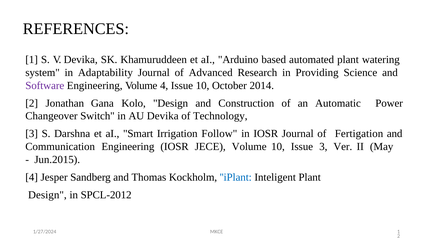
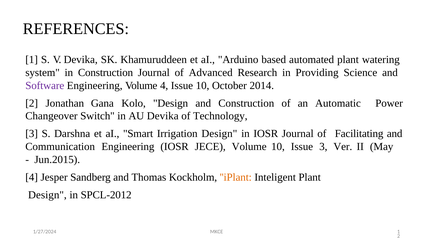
in Adaptability: Adaptability -> Construction (106, 73)
Irrigation Follow: Follow -> Design (219, 134)
Fertigation: Fertigation -> Facilitating (359, 134)
iPlant colour: blue -> orange (236, 178)
